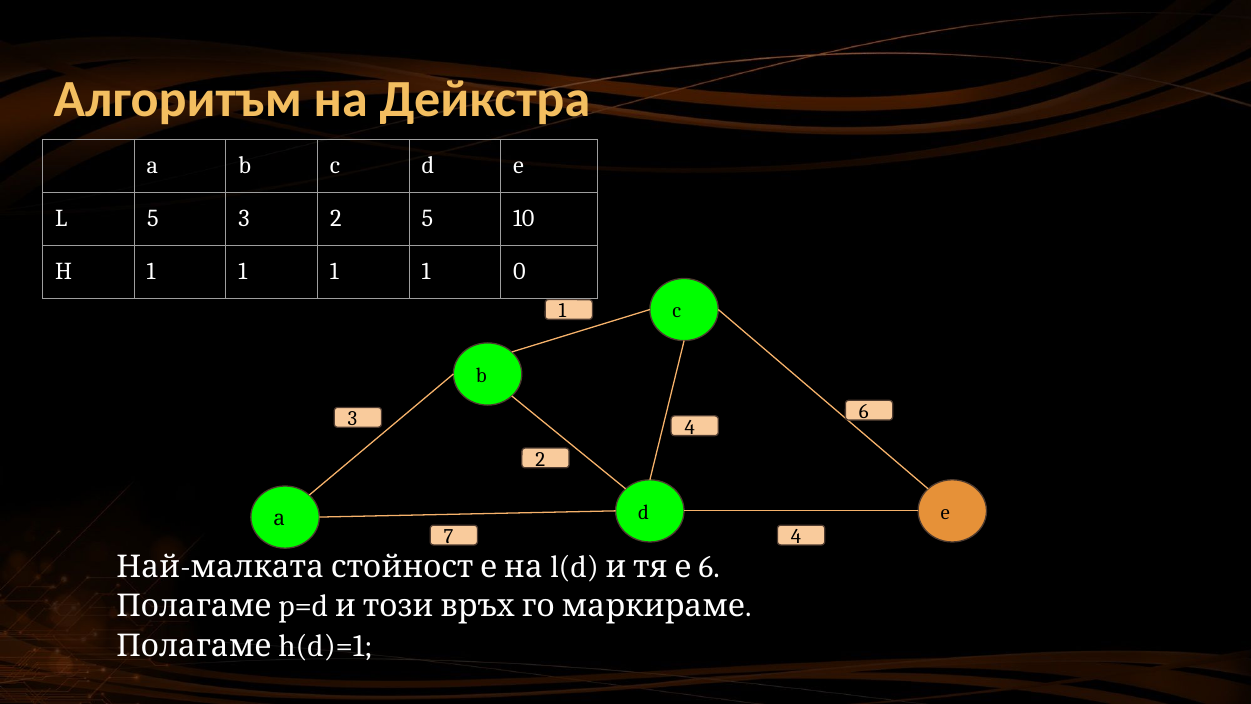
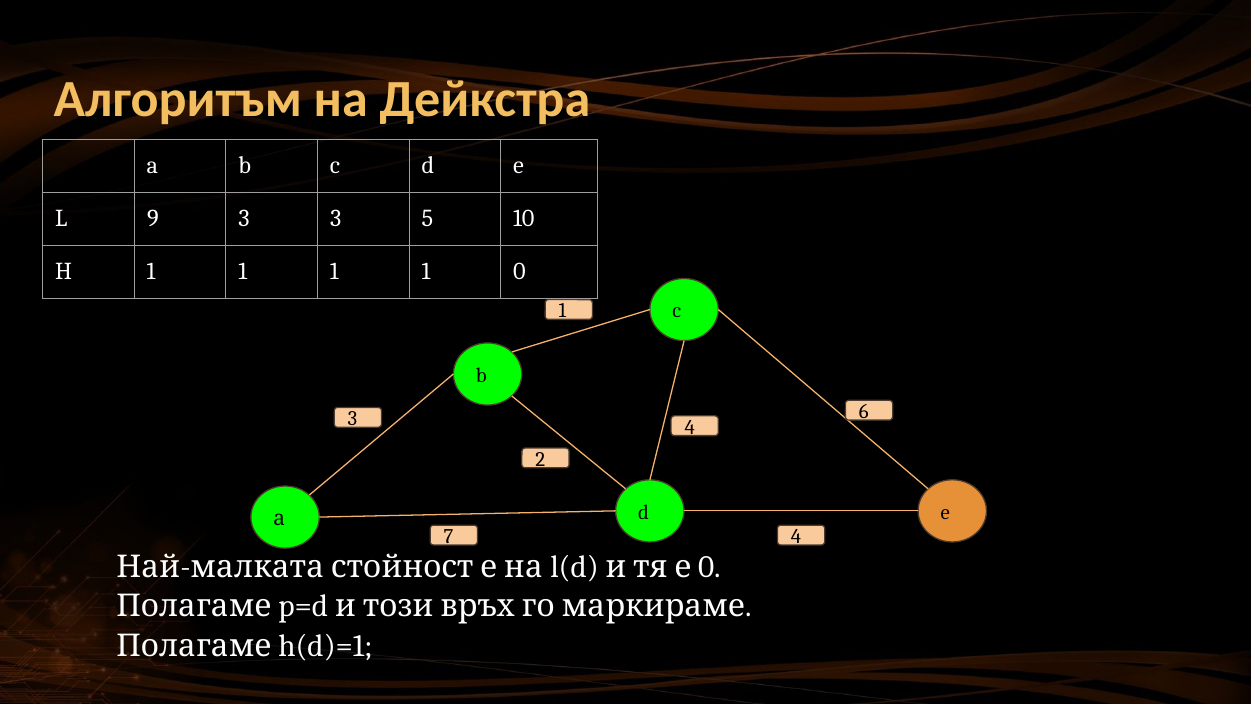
L 5: 5 -> 9 (153, 219)
3 2: 2 -> 3 (336, 219)
l(d 6: 6 -> 0 (709, 567)
